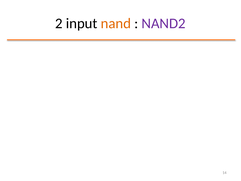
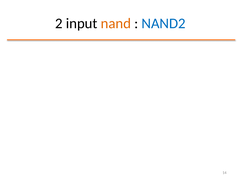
NAND2 colour: purple -> blue (164, 23)
